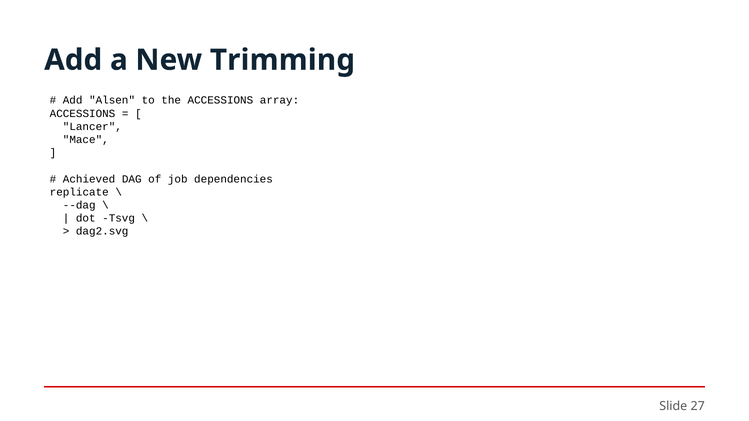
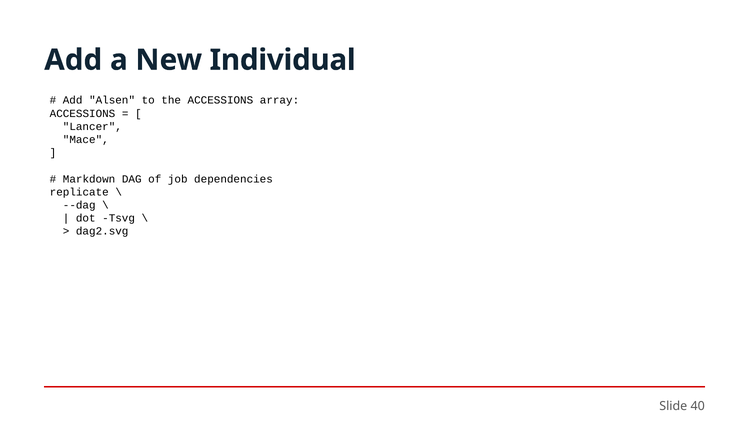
Trimming: Trimming -> Individual (283, 60)
Achieved: Achieved -> Markdown (89, 179)
27: 27 -> 40 (698, 406)
